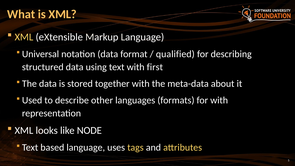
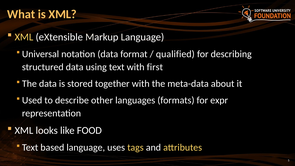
for with: with -> expr (219, 100)
NODE: NODE -> FOOD (89, 130)
